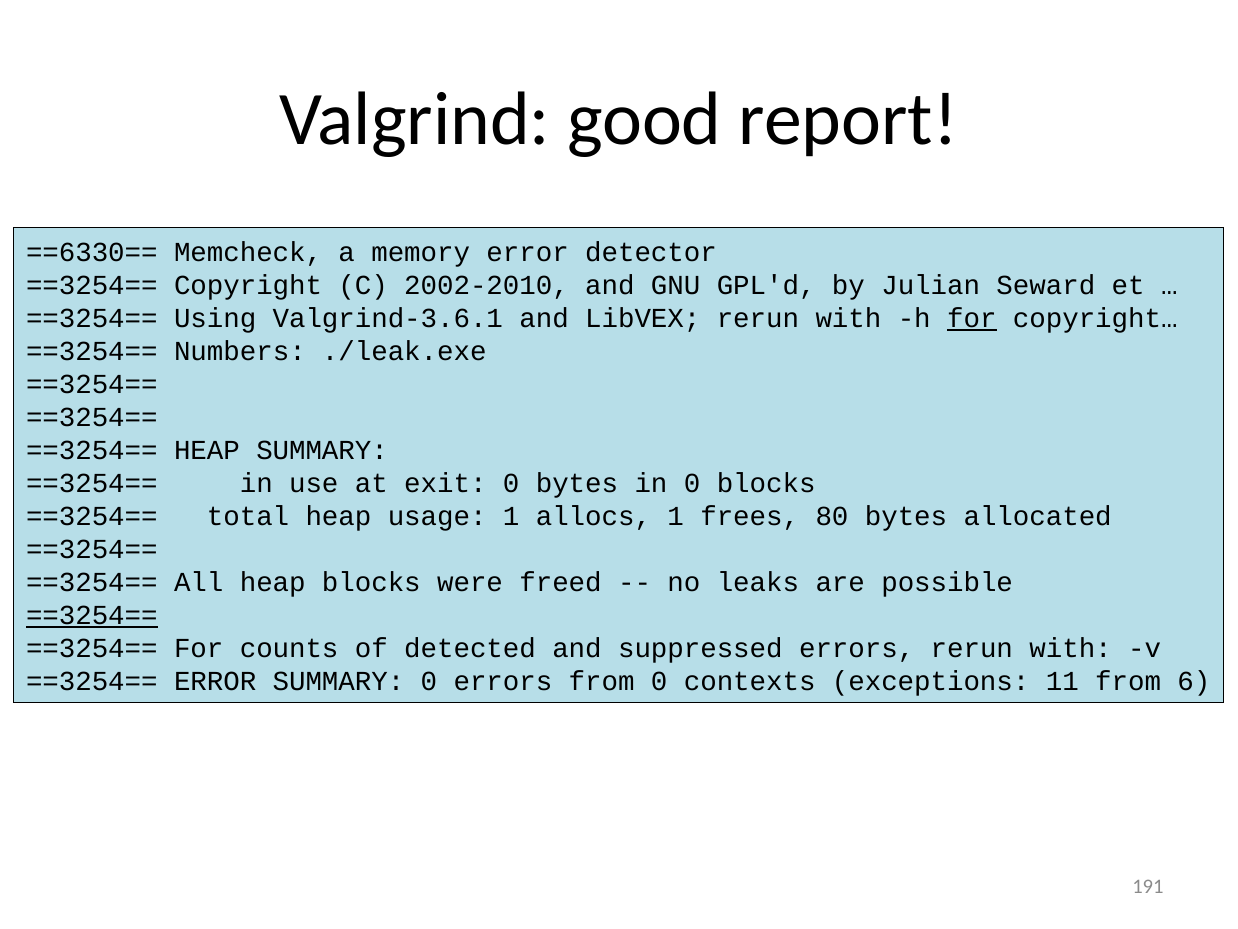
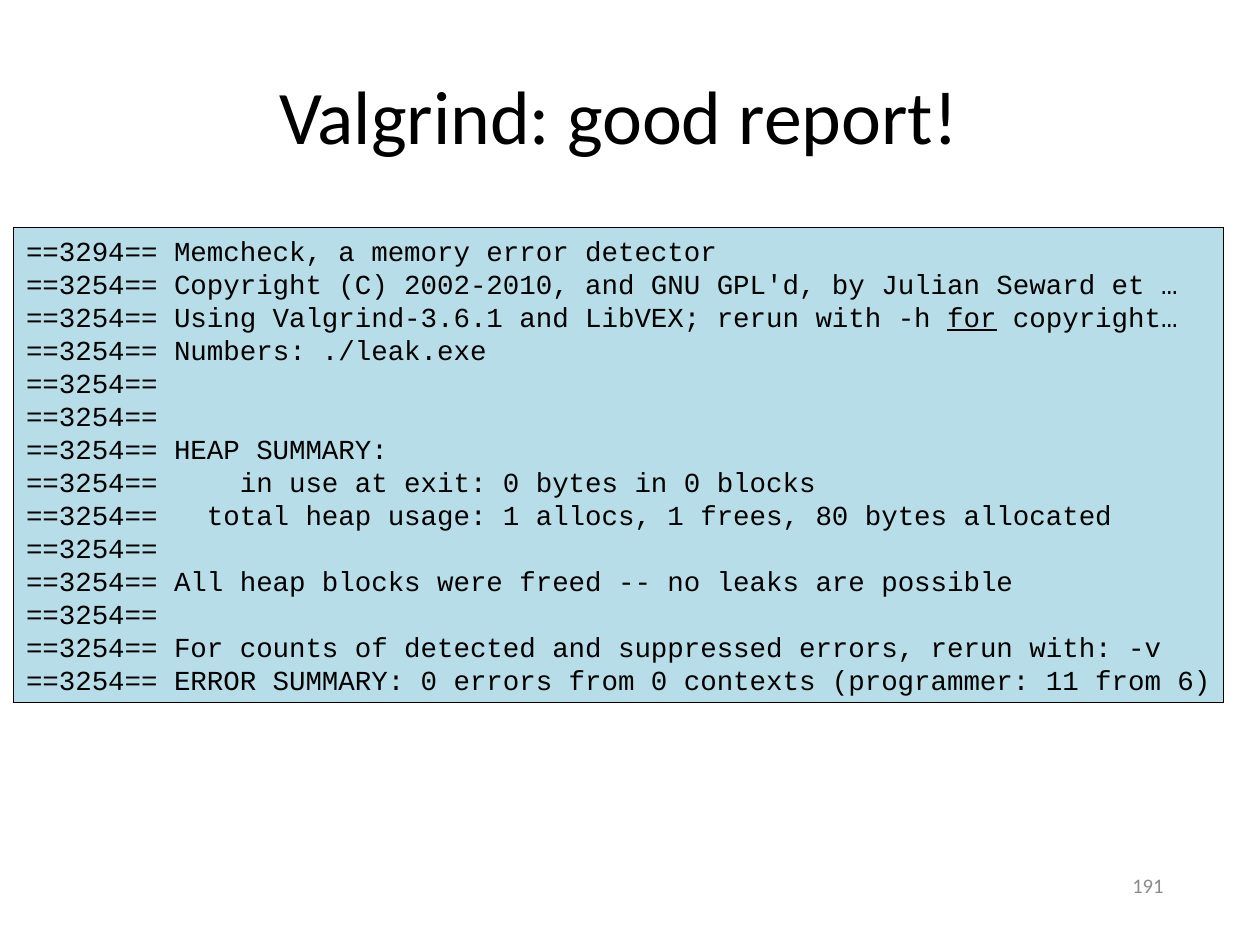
==6330==: ==6330== -> ==3294== (92, 252)
==3254== underline: present -> none (92, 615)
exceptions: exceptions -> programmer (931, 681)
